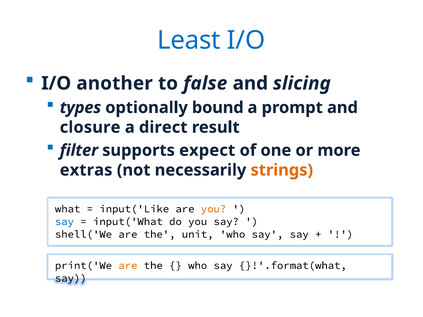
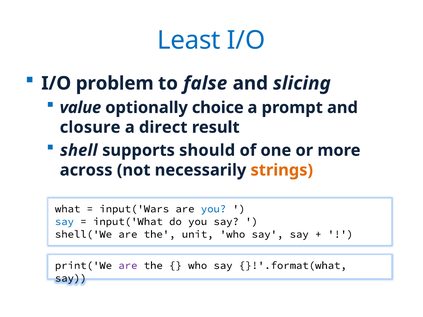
another: another -> problem (115, 83)
types: types -> value (80, 108)
bound: bound -> choice (218, 108)
filter: filter -> shell (79, 150)
expect: expect -> should (207, 150)
extras: extras -> across (86, 170)
input('Like: input('Like -> input('Wars (134, 209)
you colour: orange -> blue (214, 209)
are colour: orange -> purple (128, 266)
